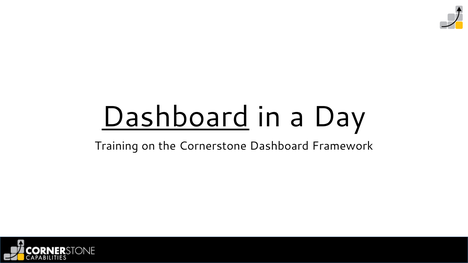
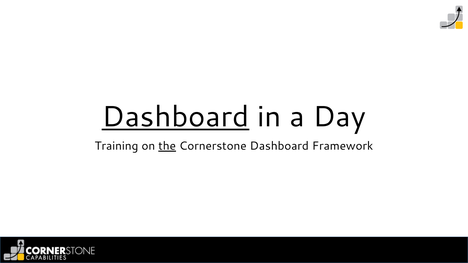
the underline: none -> present (167, 146)
